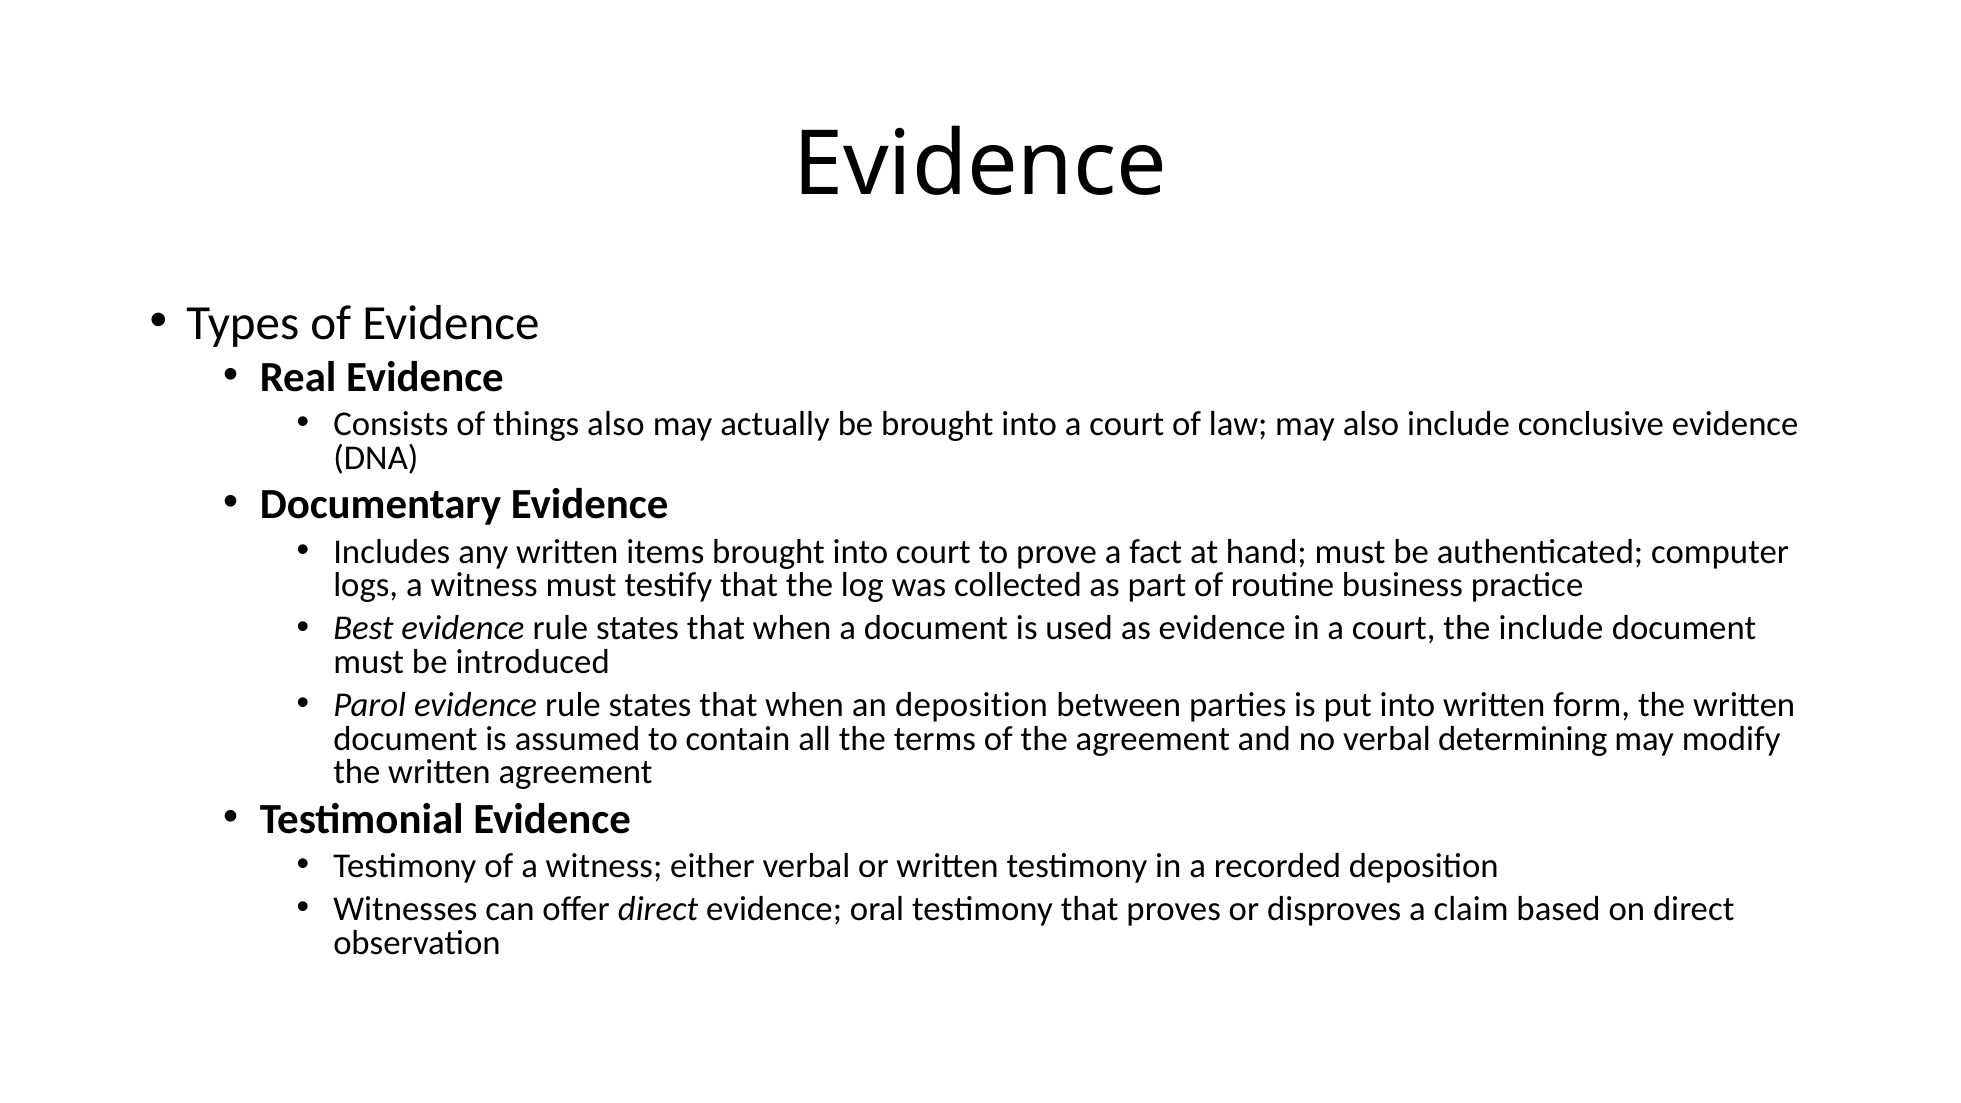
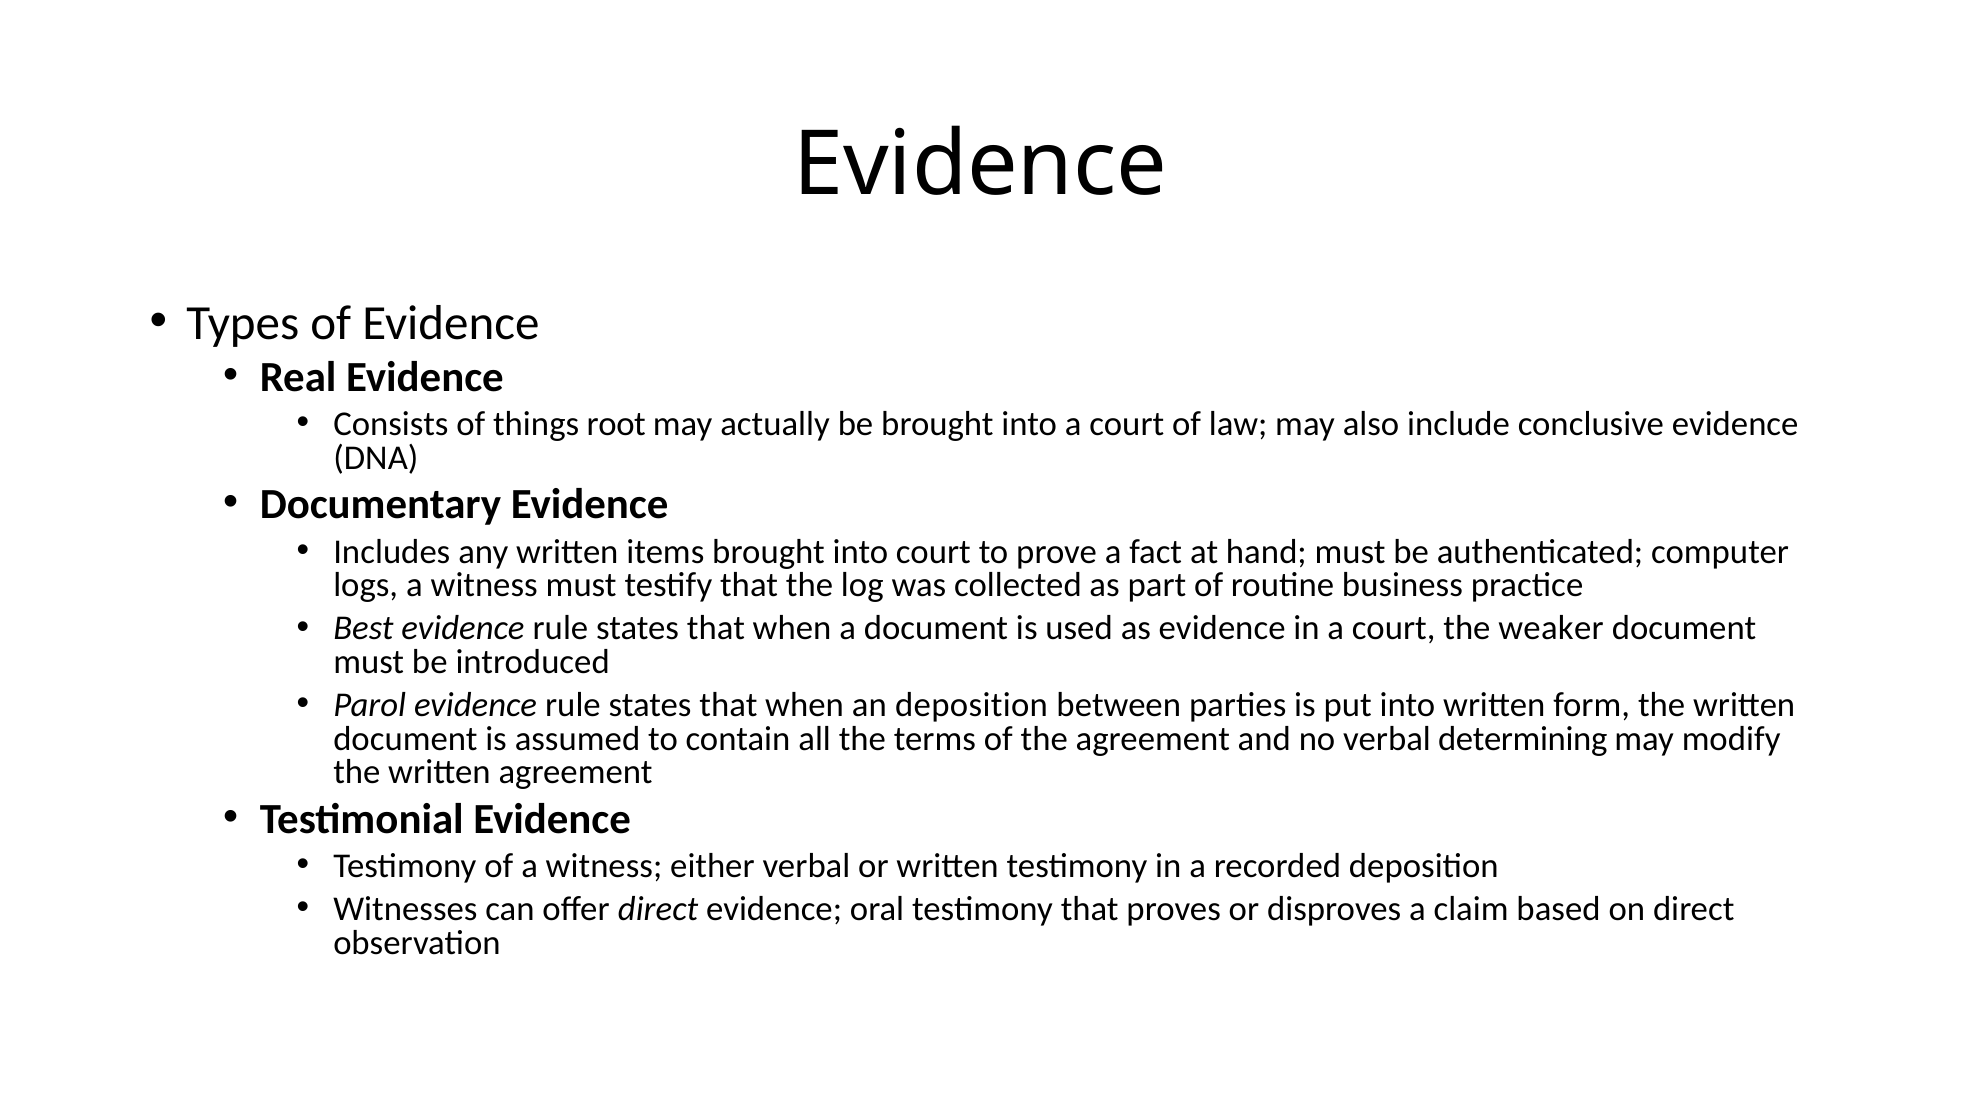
things also: also -> root (616, 424)
the include: include -> weaker (1551, 628)
